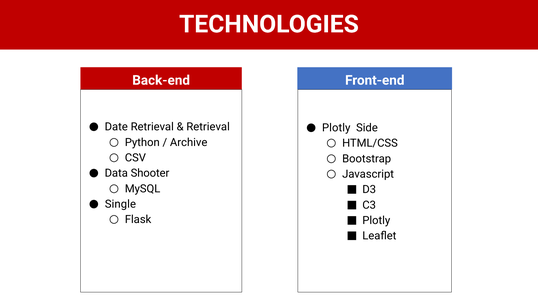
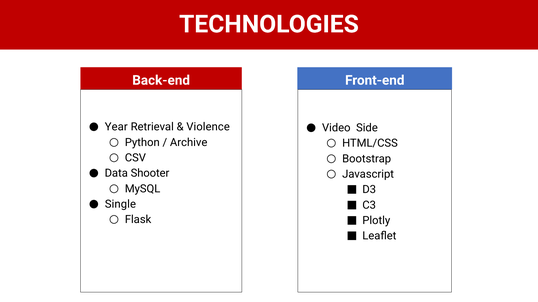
Date: Date -> Year (116, 127)
Retrieval: Retrieval -> Violence (208, 127)
Plotly: Plotly -> Video (336, 128)
